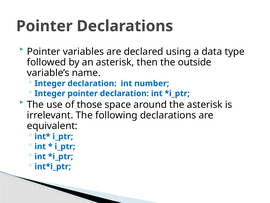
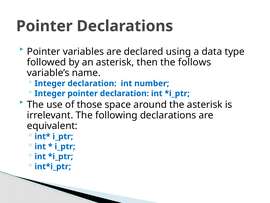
outside: outside -> follows (195, 62)
